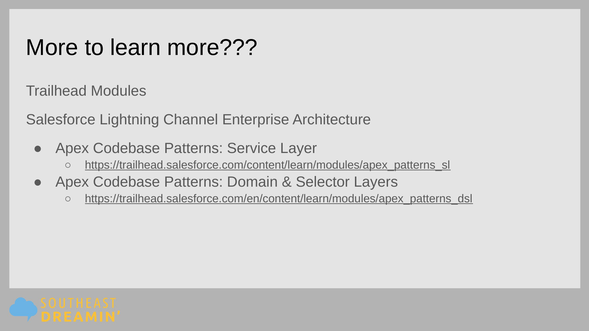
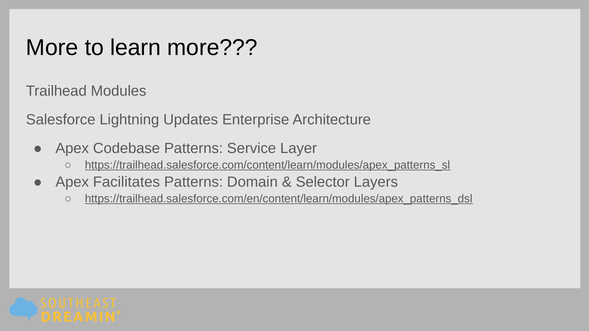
Channel: Channel -> Updates (191, 120)
Codebase: Codebase -> Facilitates (126, 182)
